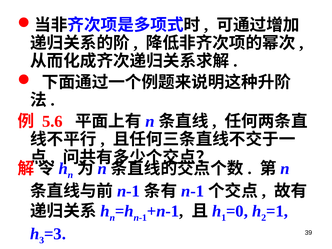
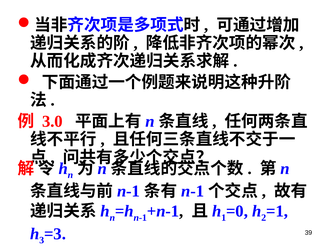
5.6: 5.6 -> 3.0 (52, 122)
